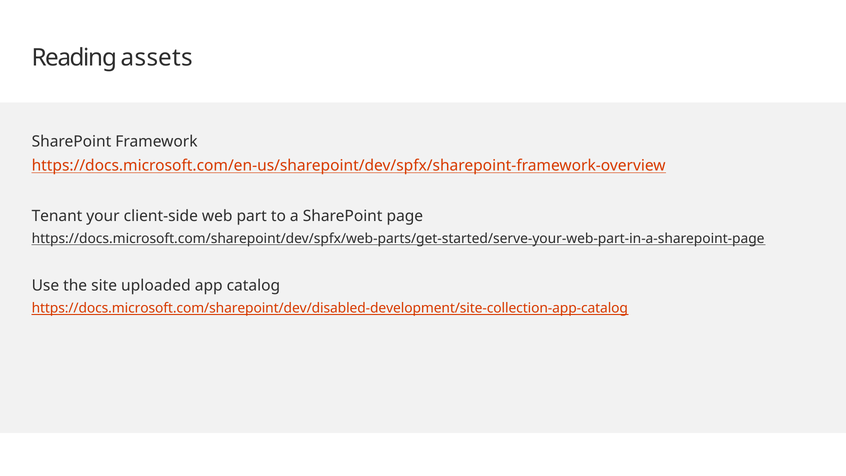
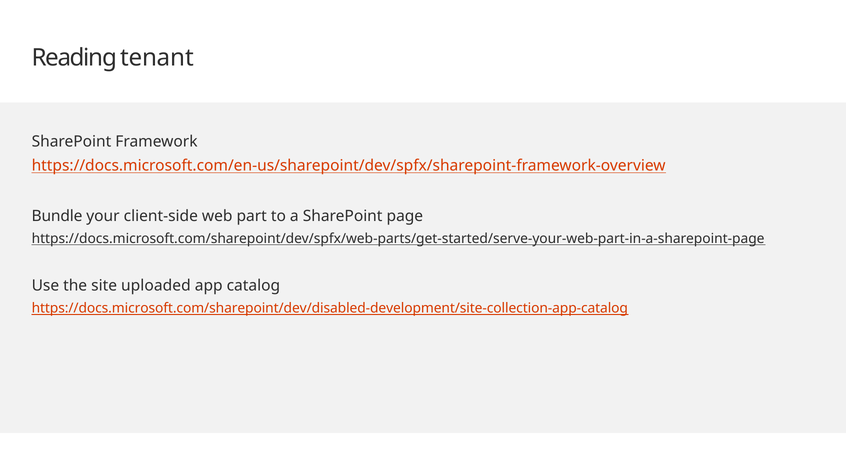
assets: assets -> tenant (157, 58)
Tenant: Tenant -> Bundle (57, 216)
